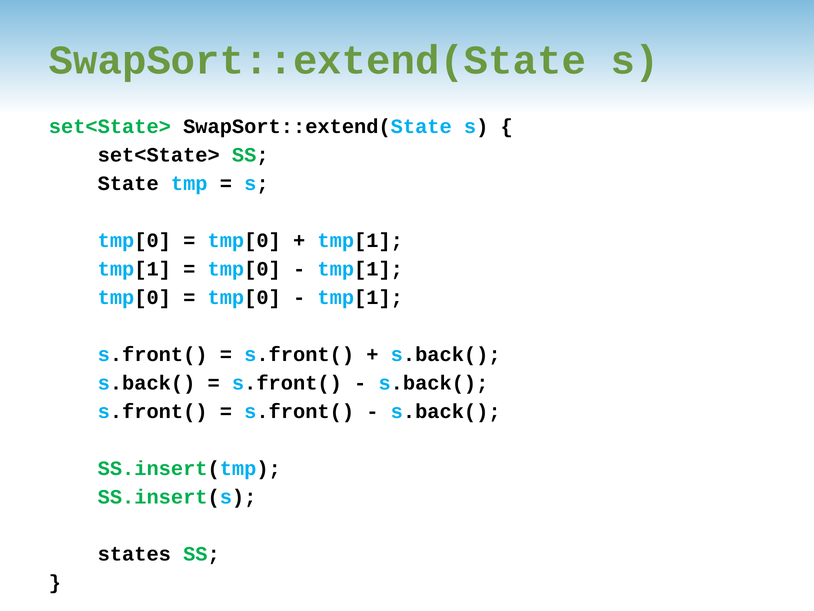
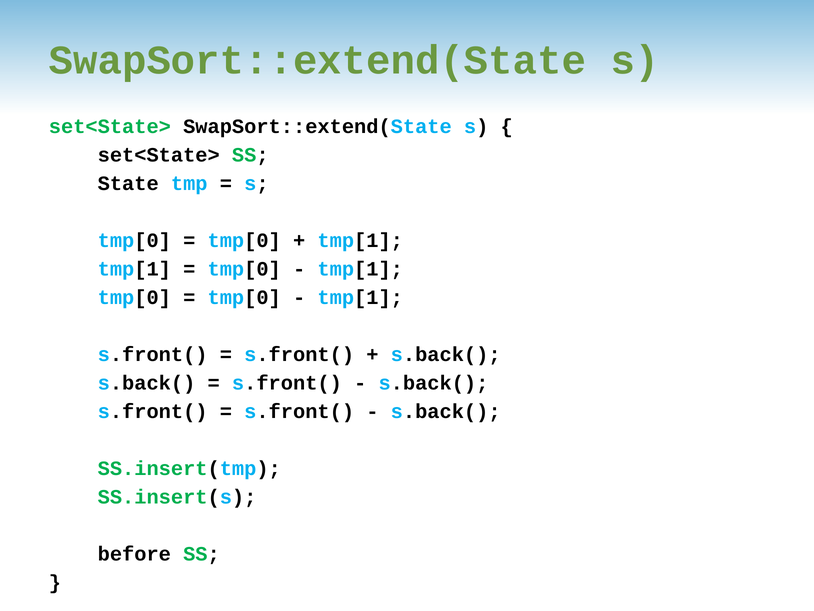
states: states -> before (134, 554)
